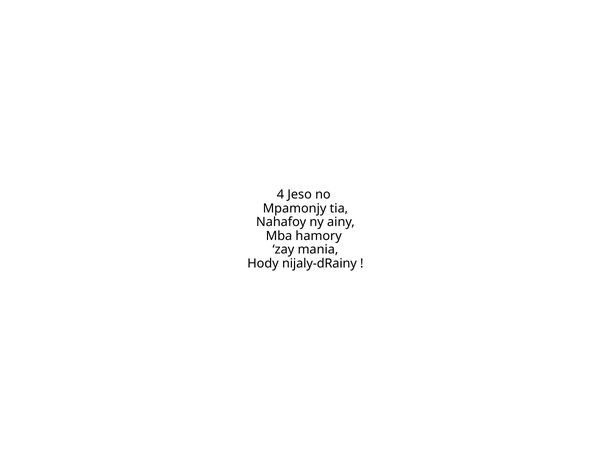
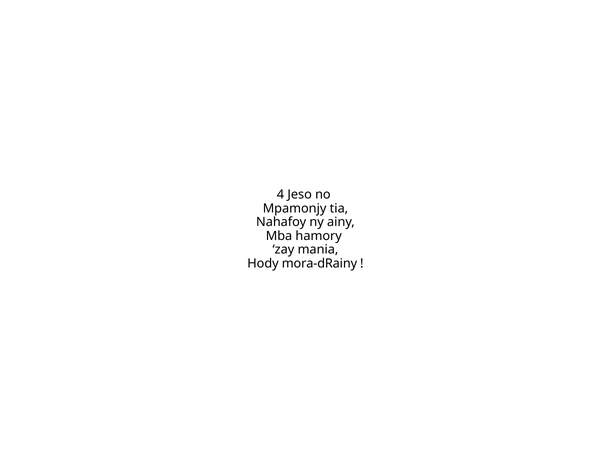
nijaly-dRainy: nijaly-dRainy -> mora-dRainy (319, 263)
